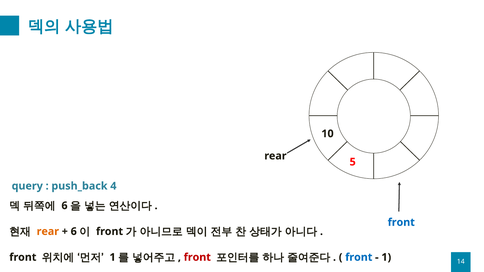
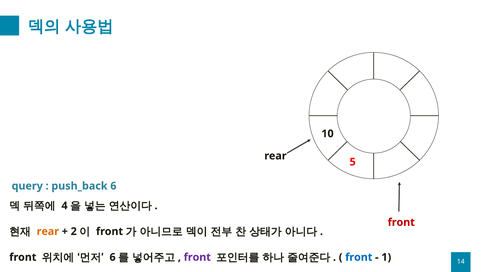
push_back 4: 4 -> 6 (113, 186)
6: 6 -> 4 (65, 206)
front colour: blue -> red (401, 222)
6: 6 -> 2 (74, 232)
1: 1 -> 6 (113, 257)
front colour: red -> purple (197, 257)
